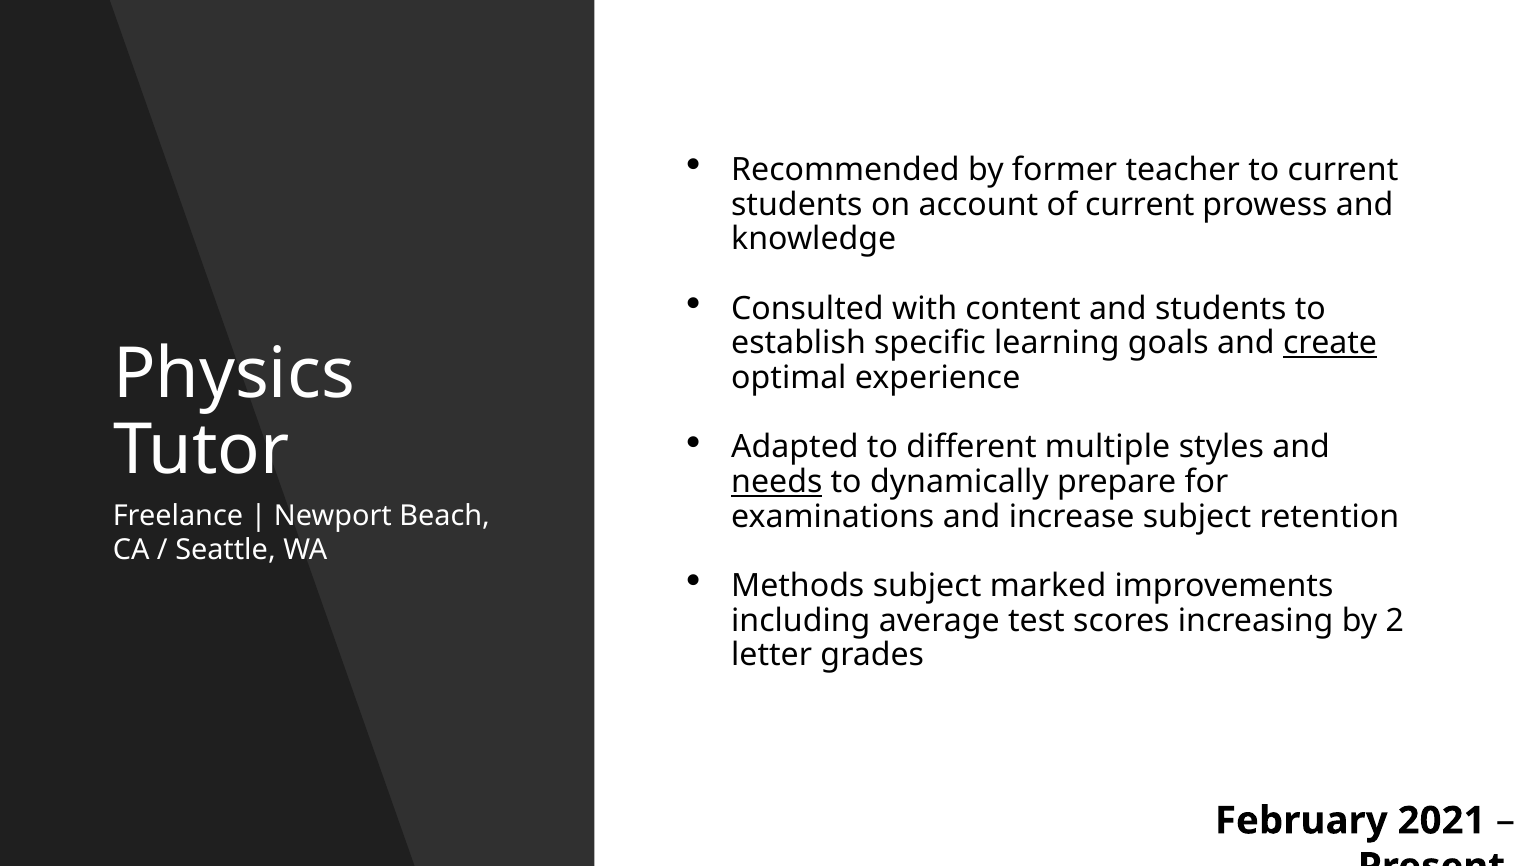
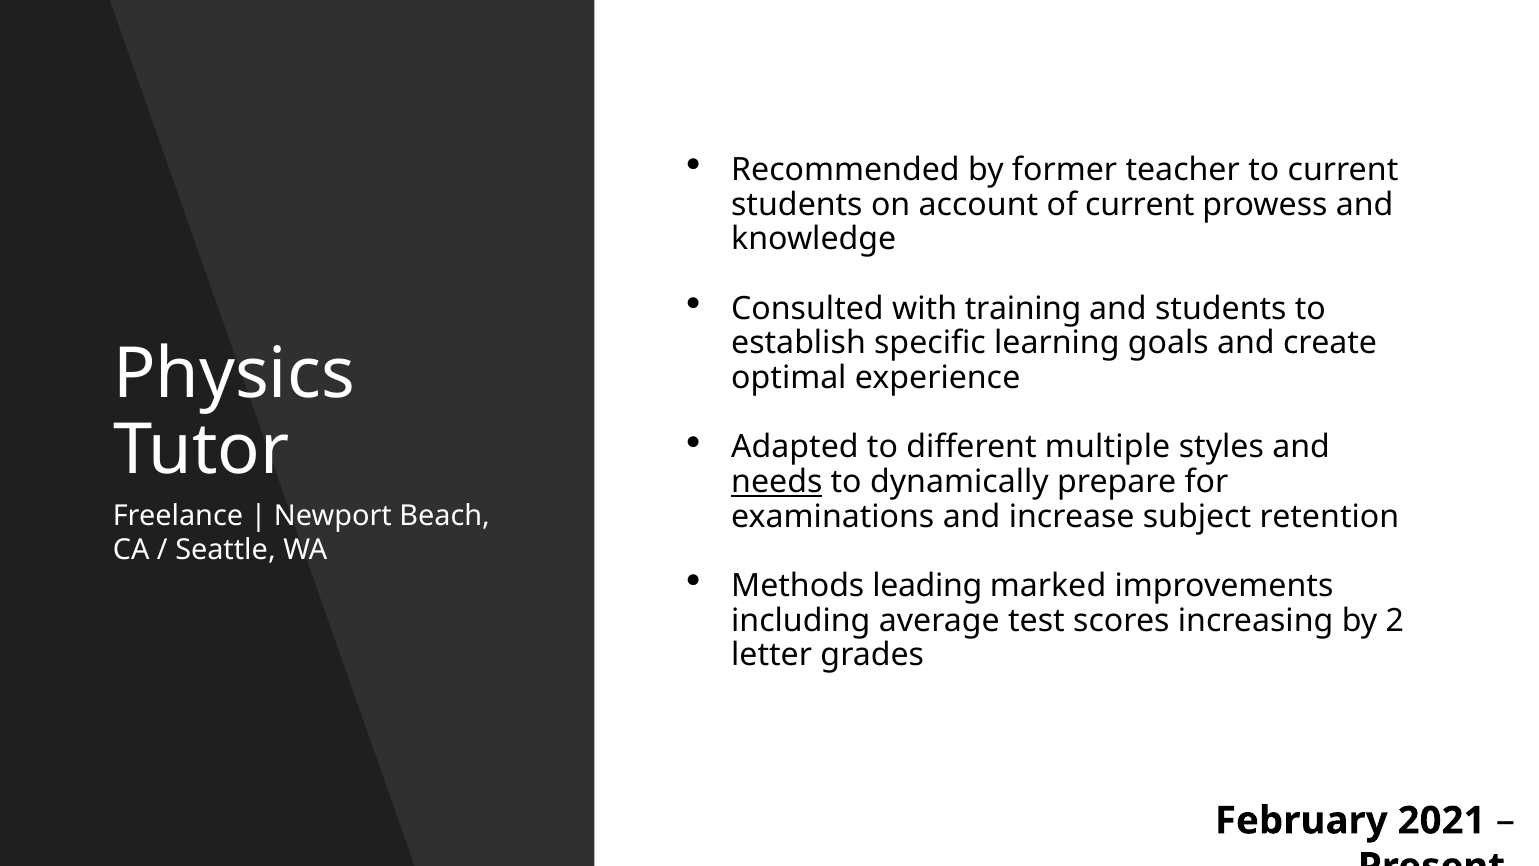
content: content -> training (1023, 308)
create underline: present -> none (1330, 343)
Methods subject: subject -> leading (927, 586)
